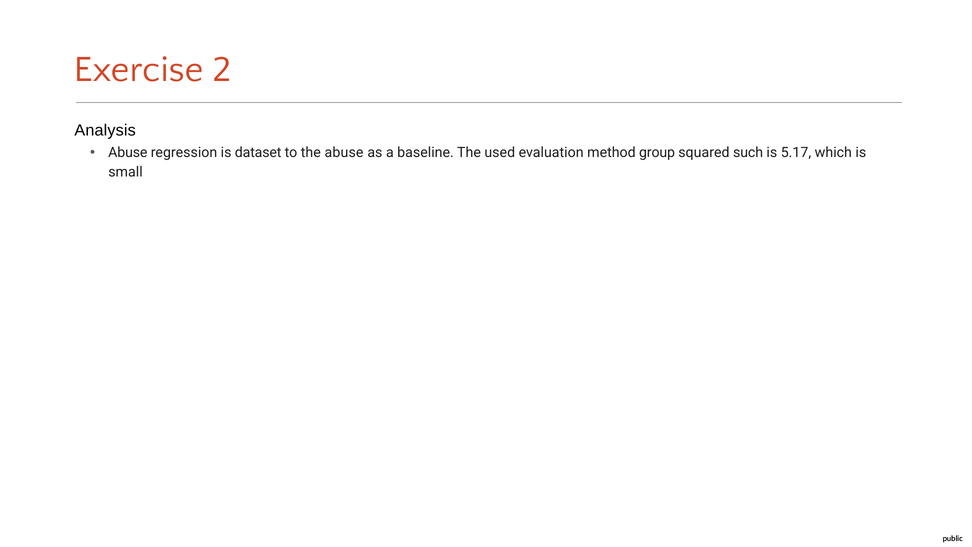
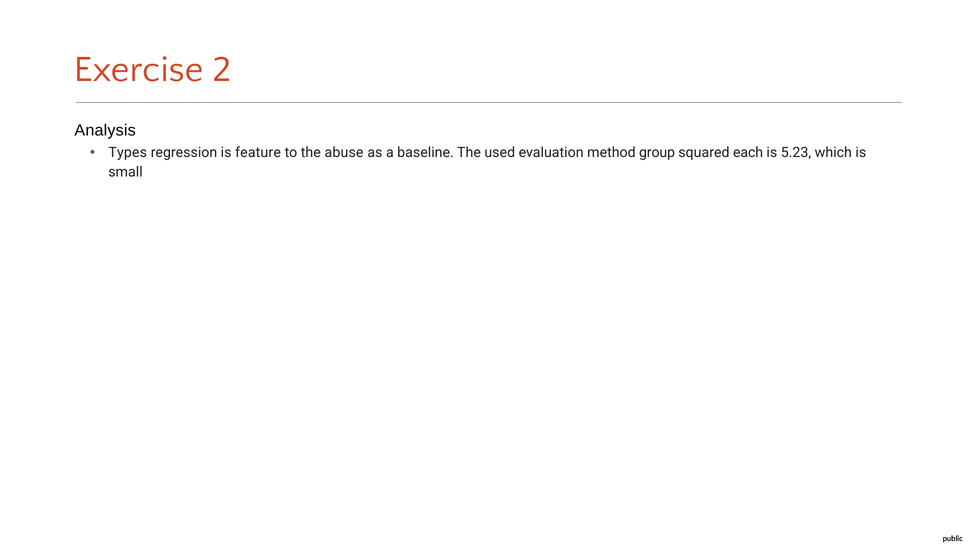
Abuse: Abuse -> Types (128, 153)
dataset: dataset -> feature (258, 153)
such: such -> each (748, 153)
5.17: 5.17 -> 5.23 (796, 153)
